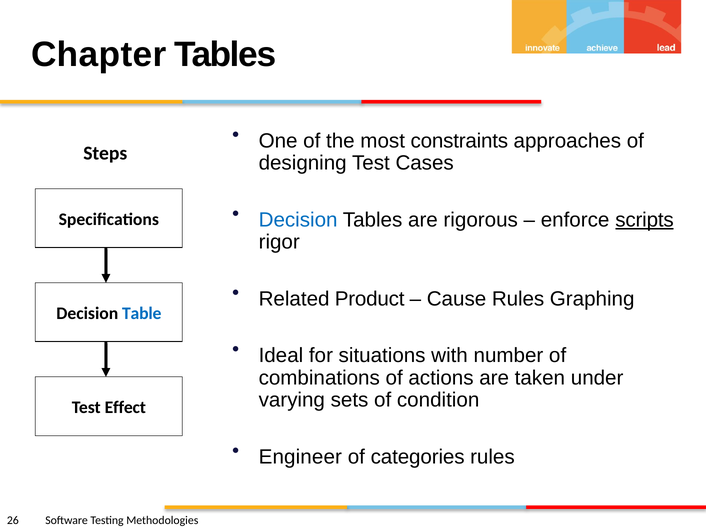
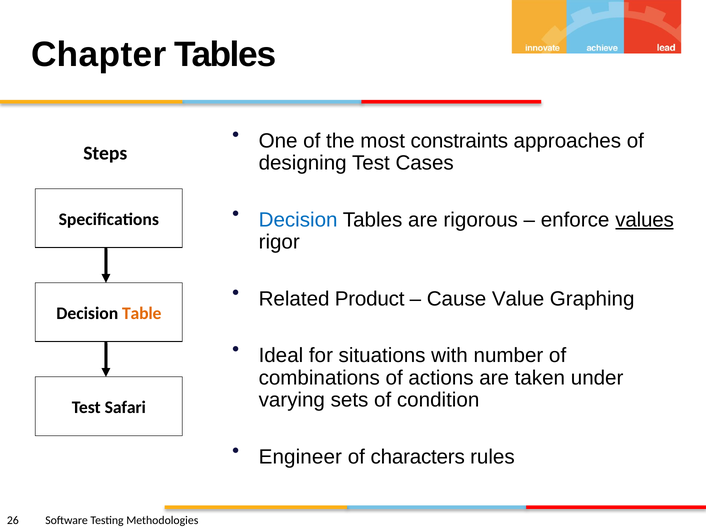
scripts: scripts -> values (645, 220)
Cause Rules: Rules -> Value (518, 299)
Table colour: blue -> orange (142, 314)
Effect: Effect -> Safari (125, 408)
categories: categories -> characters (418, 457)
